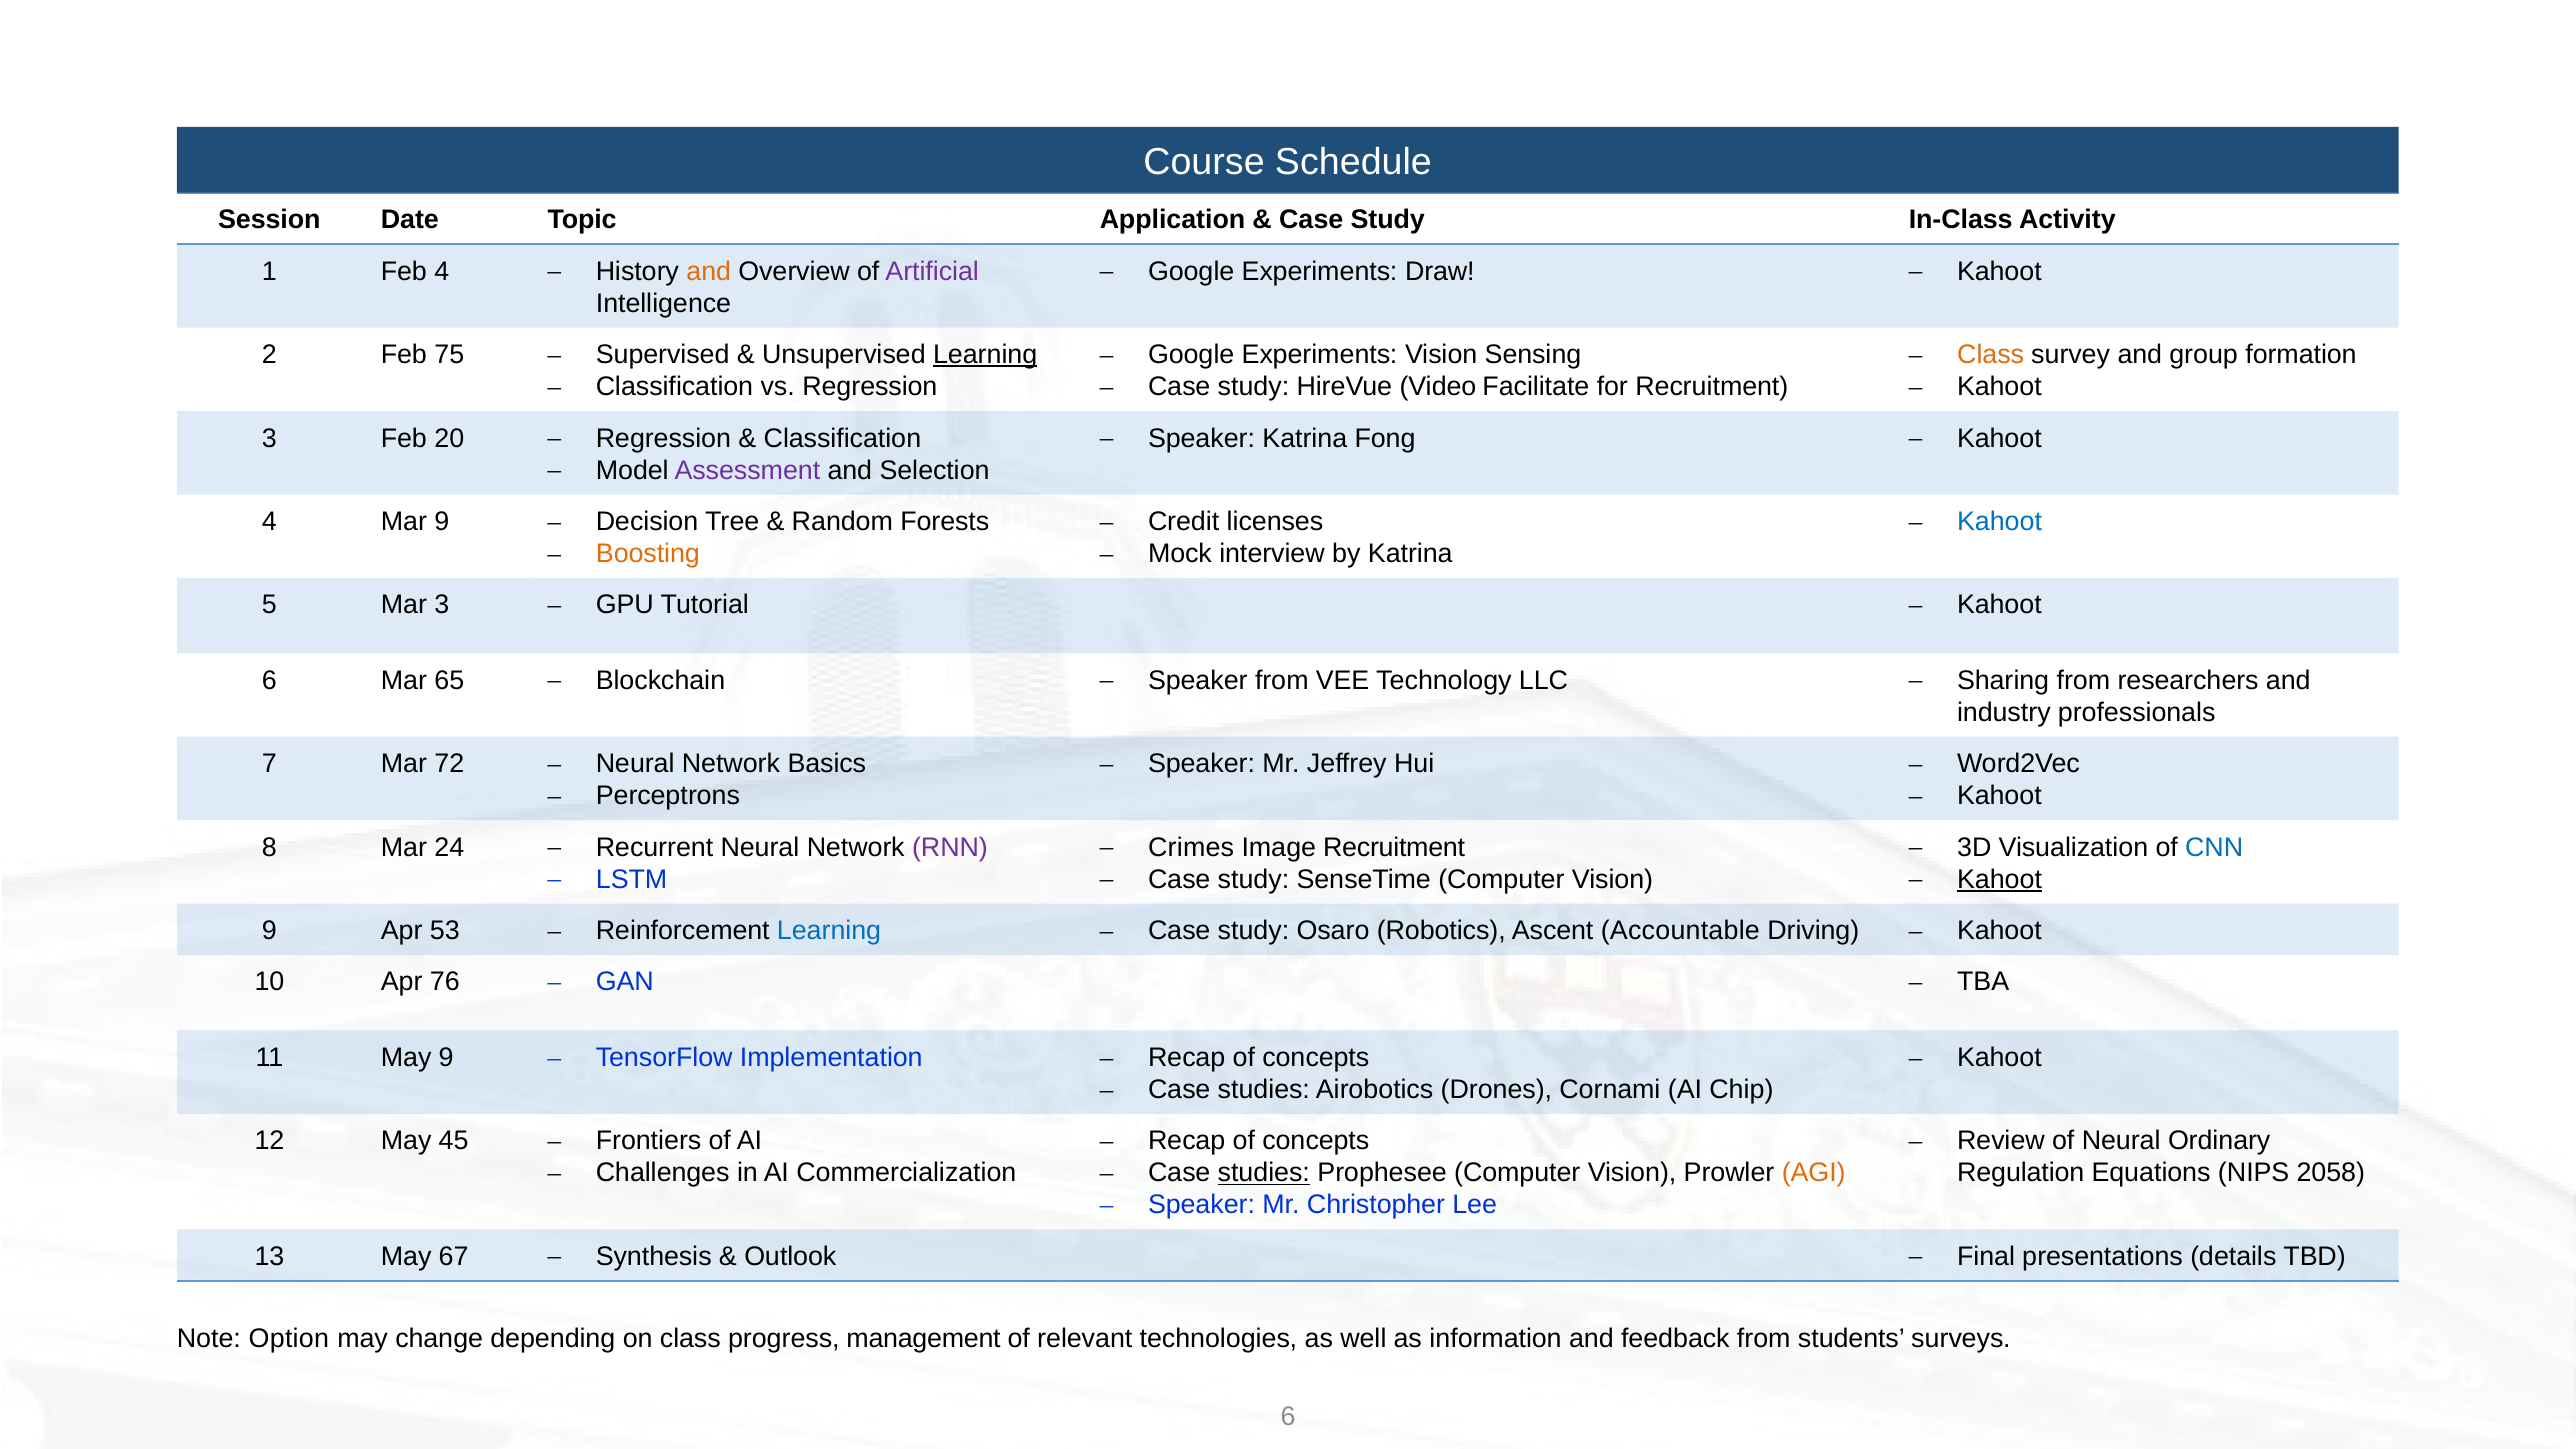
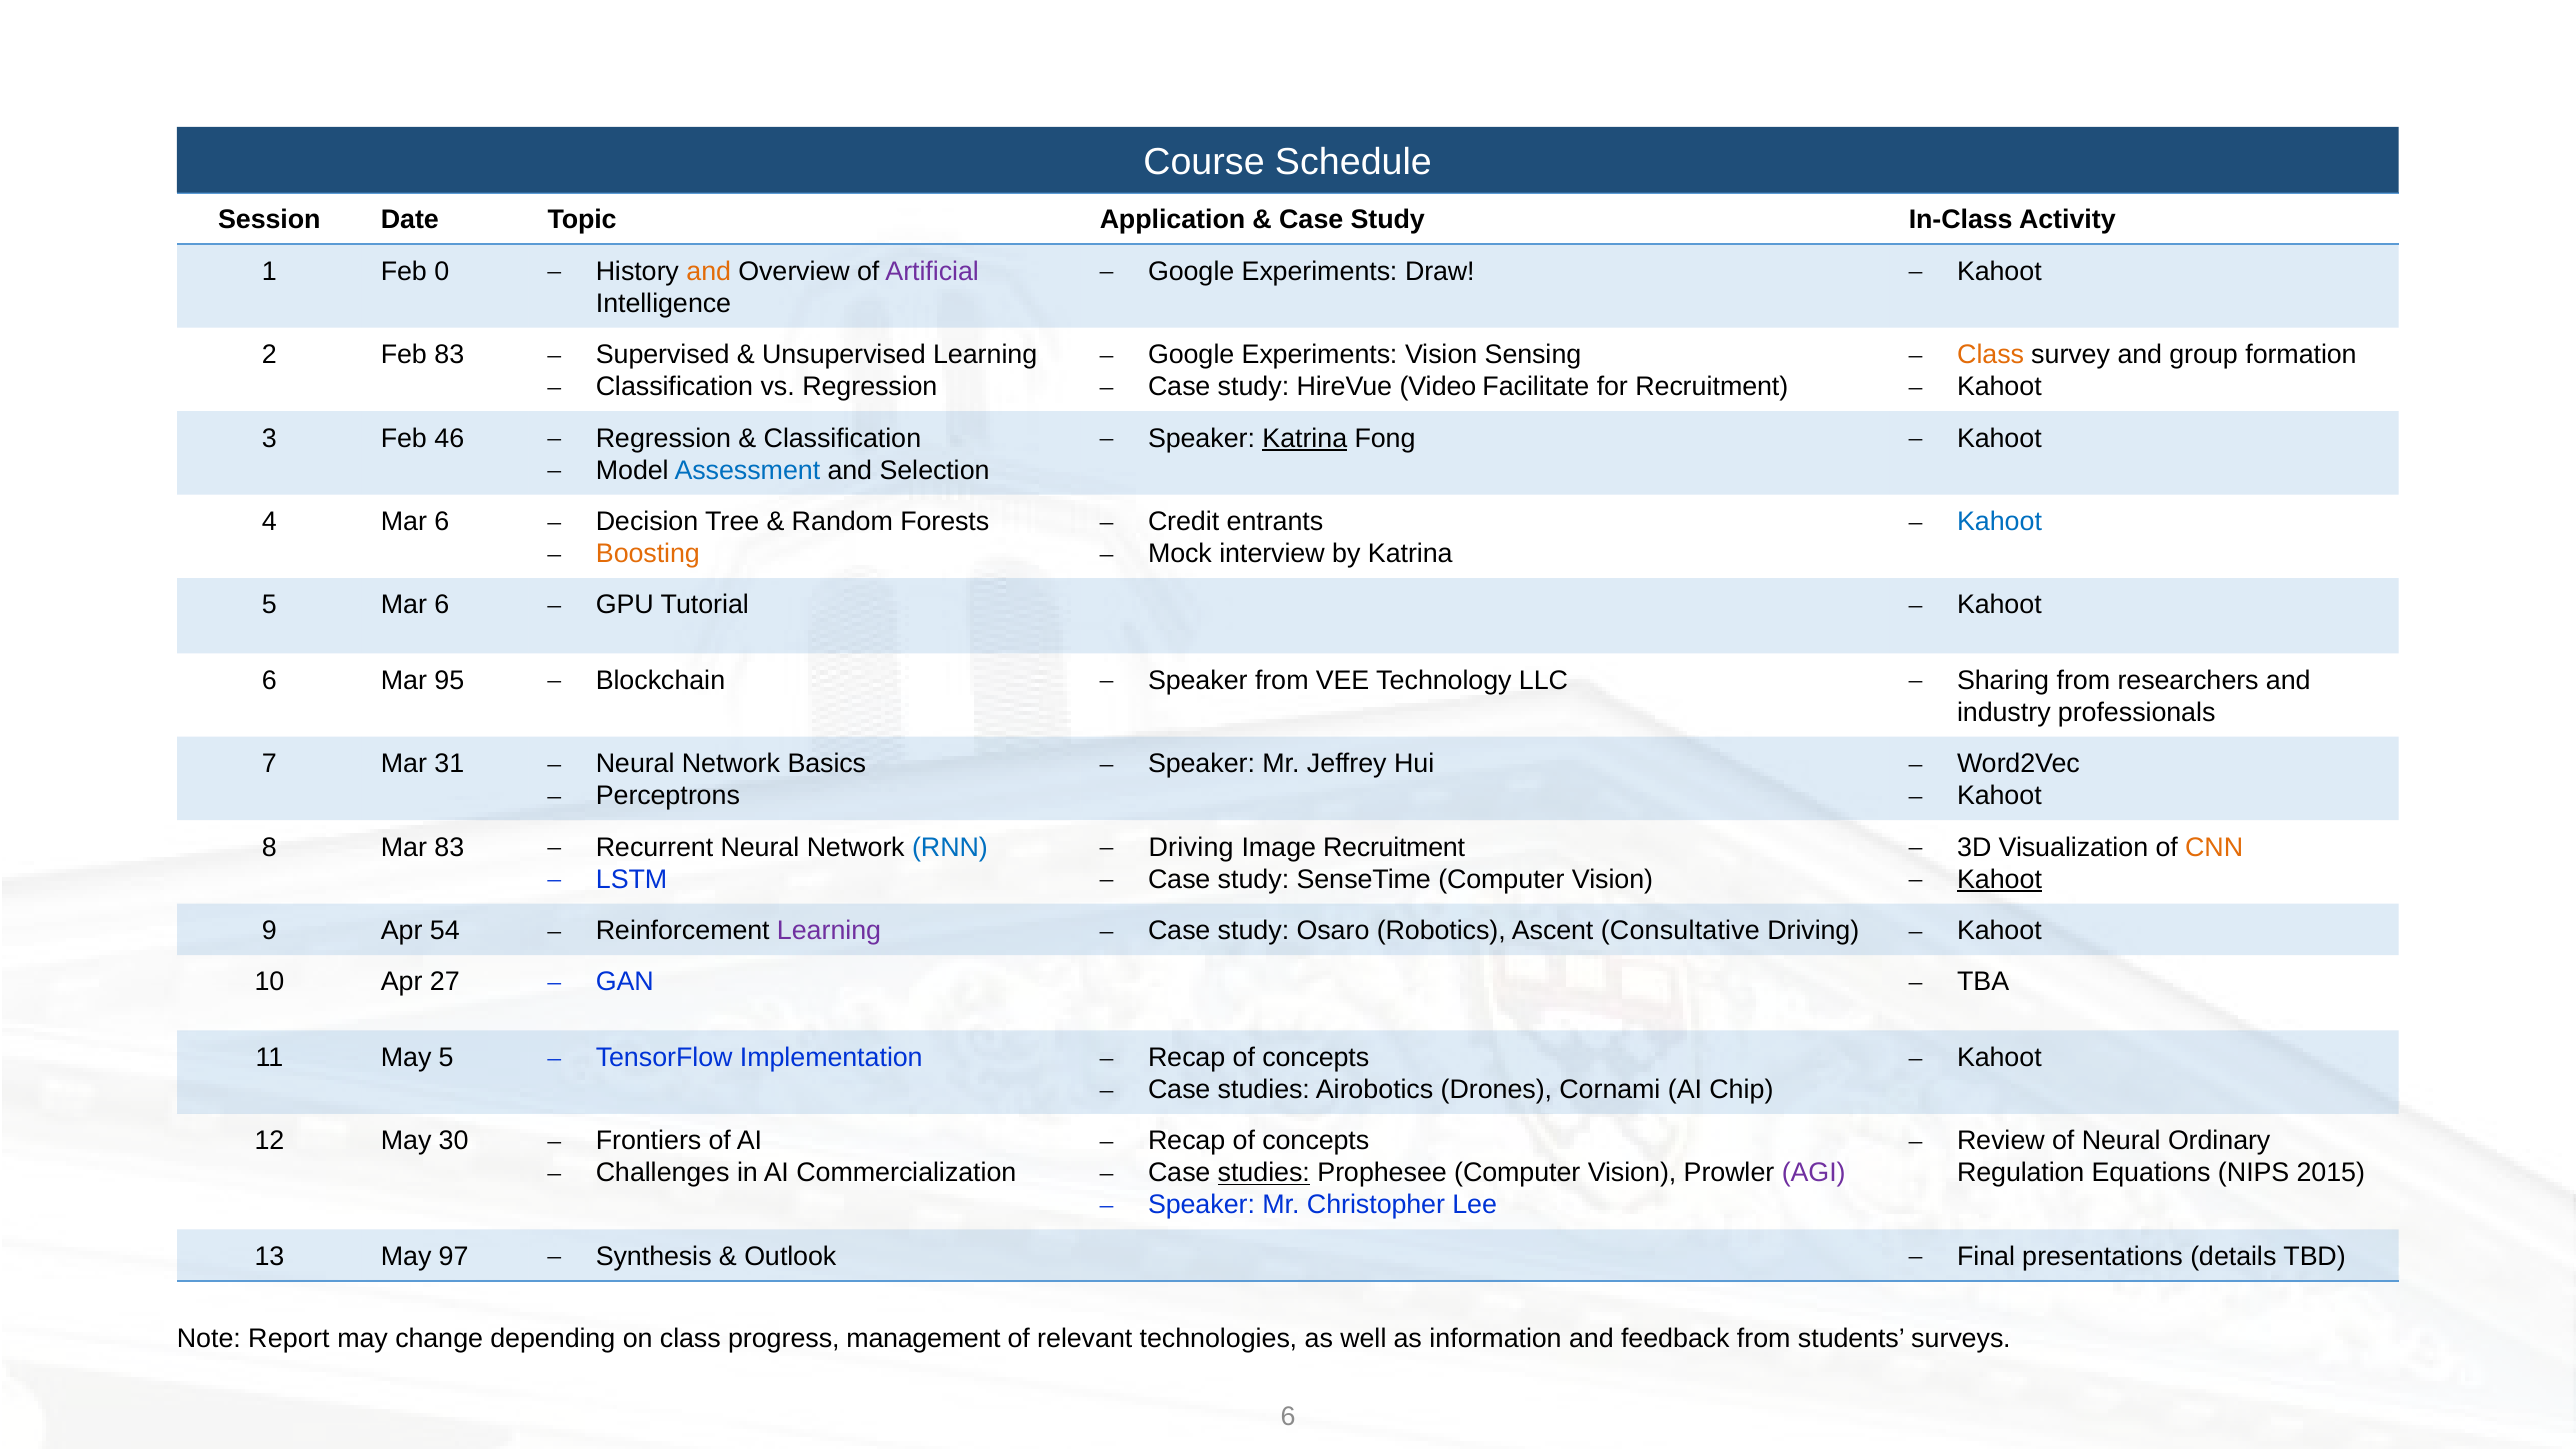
Feb 4: 4 -> 0 (442, 271)
Feb 75: 75 -> 83 (449, 355)
Learning underline: present -> none (985, 355)
20: 20 -> 46 (449, 438)
Katrina underline: none -> present (1305, 438)
Assessment colour: purple -> blue (747, 470)
4 Mar 9: 9 -> 6 (442, 522)
licenses: licenses -> entrants (1275, 522)
5 Mar 3: 3 -> 6 (442, 605)
65: 65 -> 95 (449, 680)
72: 72 -> 31 (449, 764)
Mar 24: 24 -> 83 (449, 847)
RNN colour: purple -> blue (950, 847)
Crimes: Crimes -> Driving (1191, 847)
CNN colour: blue -> orange (2214, 847)
53: 53 -> 54 (445, 931)
Learning colour: blue -> purple (829, 931)
Accountable: Accountable -> Consultative (1680, 931)
76: 76 -> 27 (445, 982)
May 9: 9 -> 5 (446, 1057)
45: 45 -> 30 (454, 1141)
AGI colour: orange -> purple (1814, 1173)
2058: 2058 -> 2015 (2331, 1173)
67: 67 -> 97 (454, 1256)
Option: Option -> Report (289, 1339)
